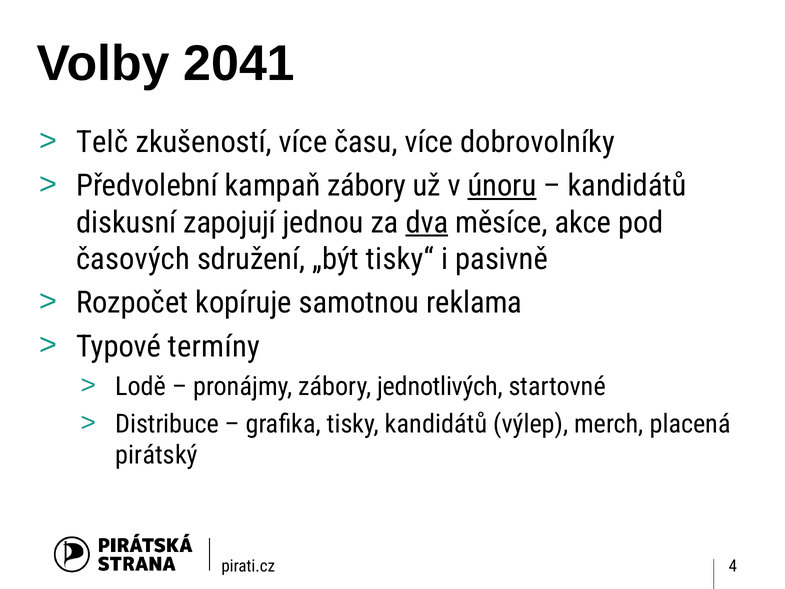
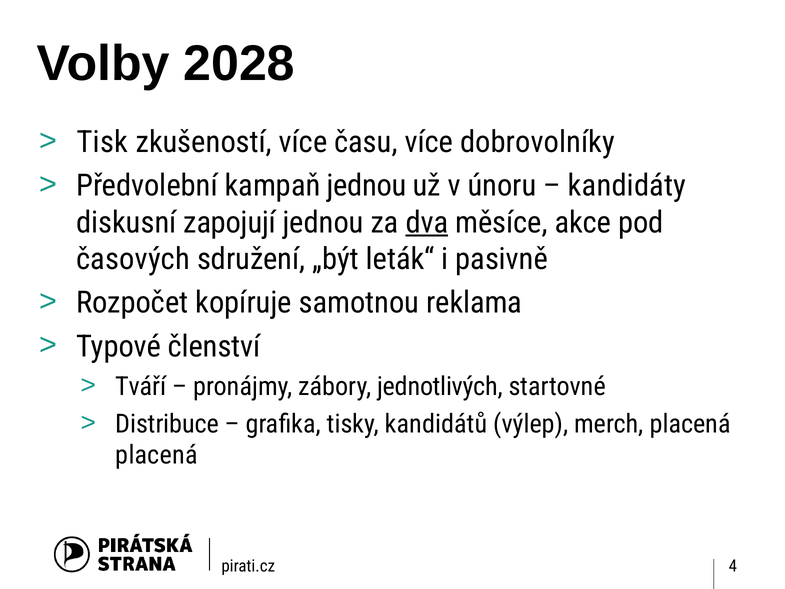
2041: 2041 -> 2028 (239, 64)
Telč: Telč -> Tisk (102, 142)
kampaň zábory: zábory -> jednou (367, 186)
únoru underline: present -> none (502, 186)
kandidátů: kandidátů -> kandidáty (627, 186)
tisky“: tisky“ -> leták“ (400, 259)
termíny: termíny -> členství (214, 346)
Lodě: Lodě -> Tváří (141, 386)
pirátský: pirátský -> placená (157, 455)
